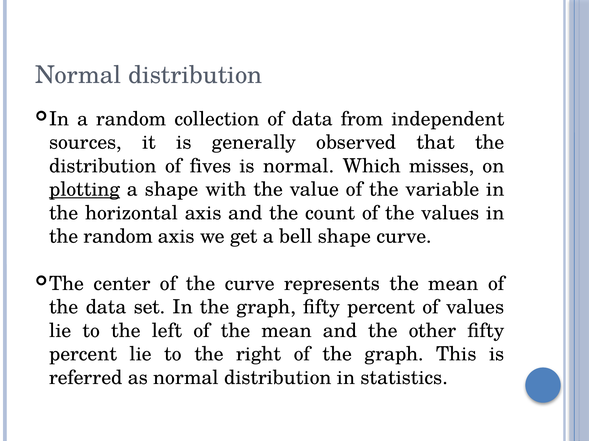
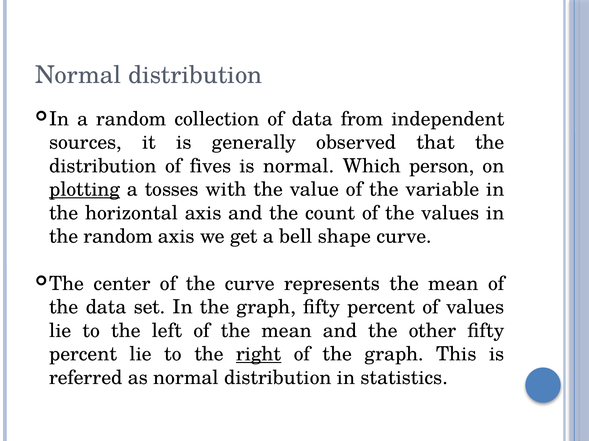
misses: misses -> person (442, 166)
a shape: shape -> tosses (172, 190)
right underline: none -> present (259, 355)
